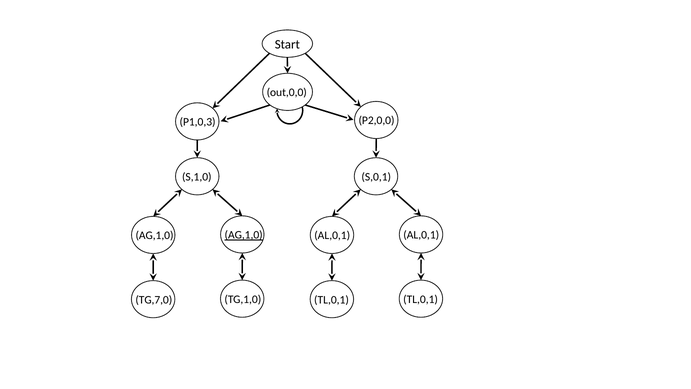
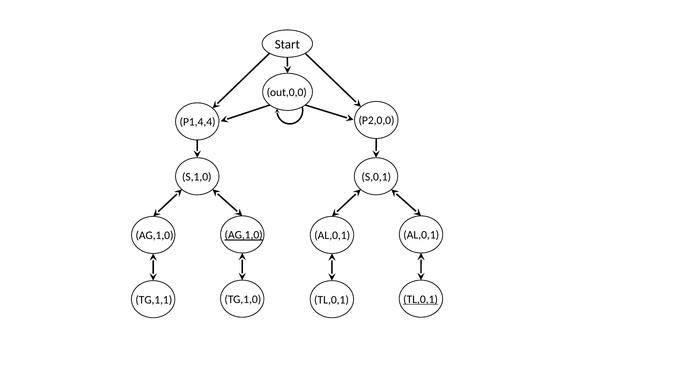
P1,0,3: P1,0,3 -> P1,4,4 (198, 122)
TL,0,1 underline: none -> present (421, 299)
TG,7,0: TG,7,0 -> TG,1,1 (154, 300)
